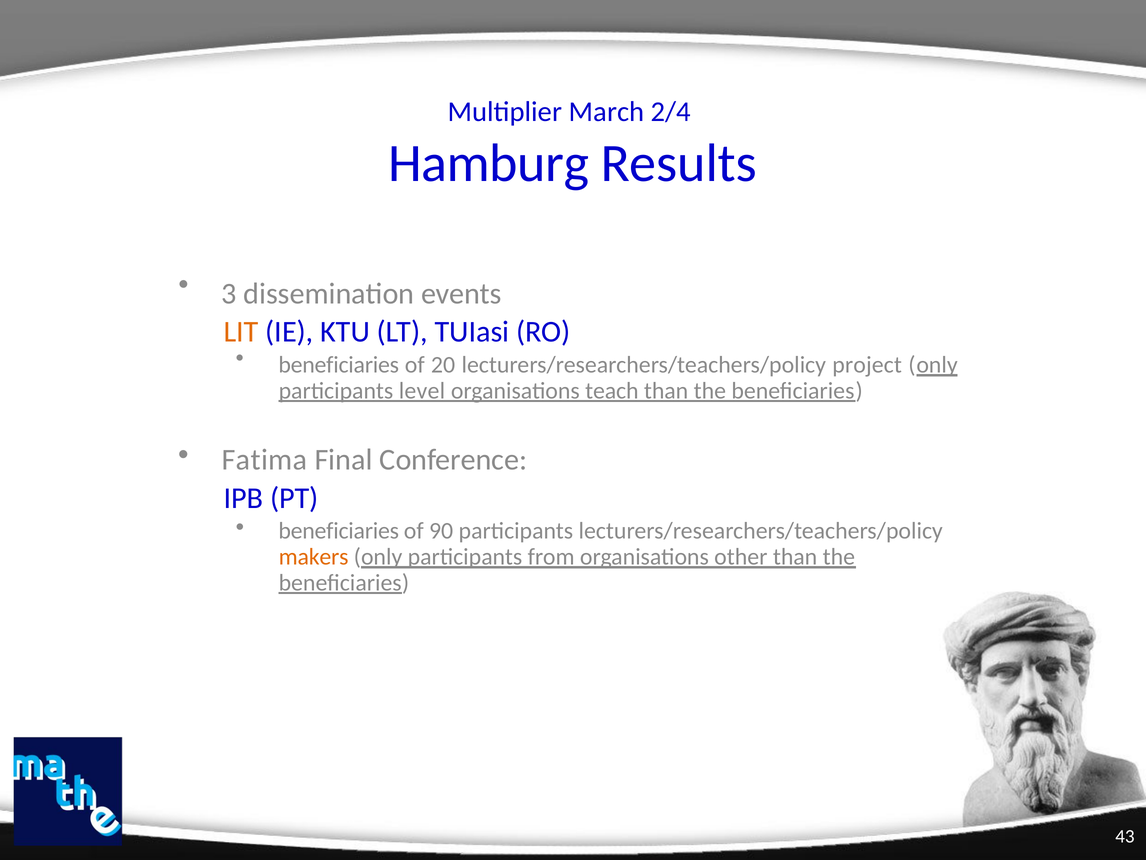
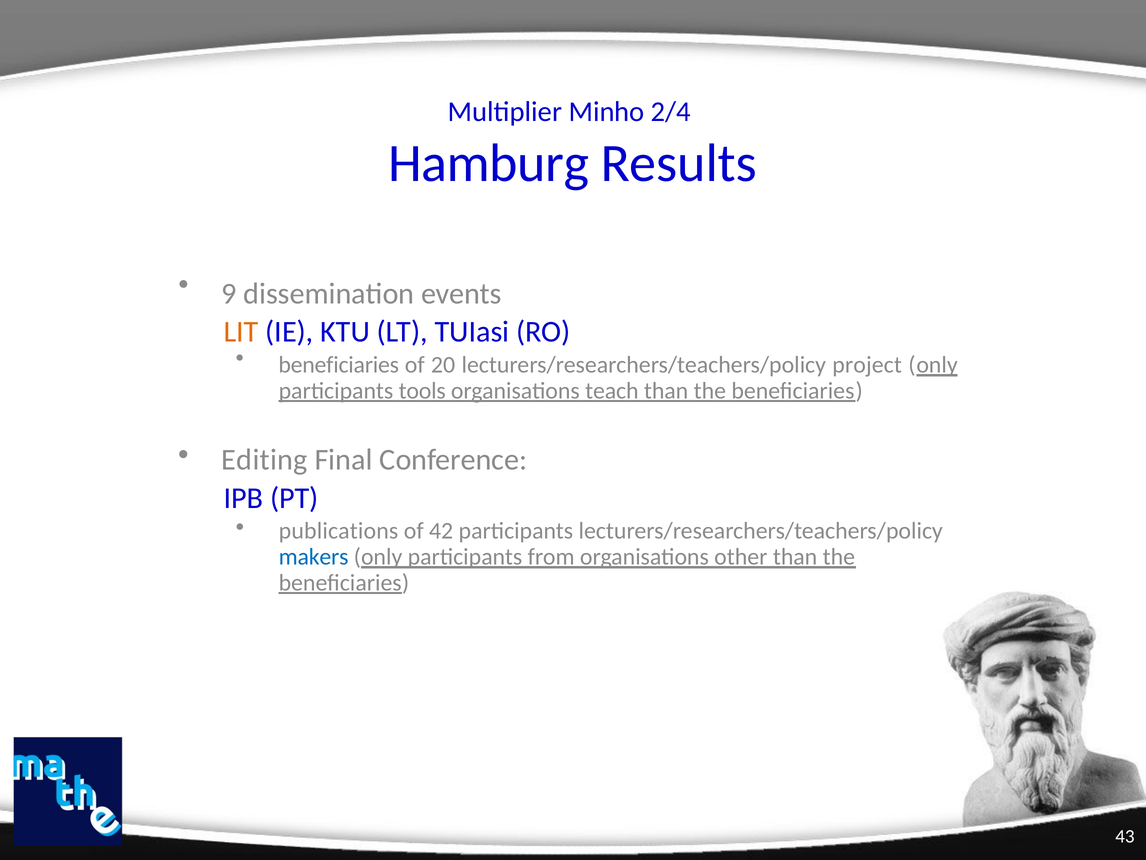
March: March -> Minho (607, 112)
3: 3 -> 9 (229, 293)
level: level -> tools (422, 391)
Fatima: Fatima -> Editing (264, 459)
beneficiaries: beneficiaries -> publications (339, 531)
90: 90 -> 42 (441, 531)
makers colour: orange -> blue (314, 557)
